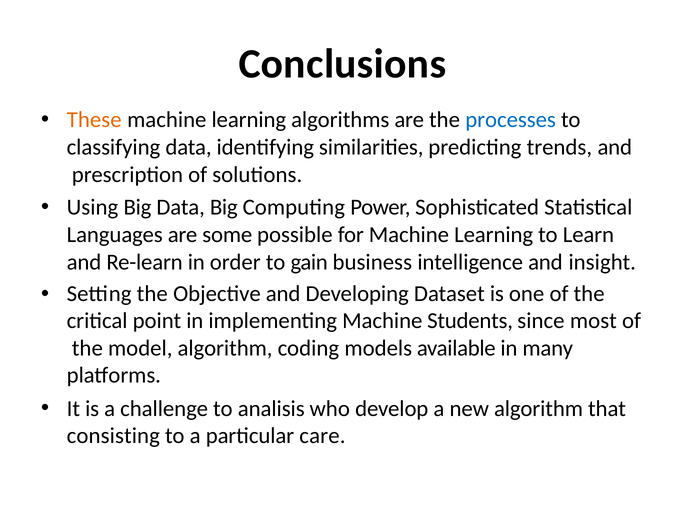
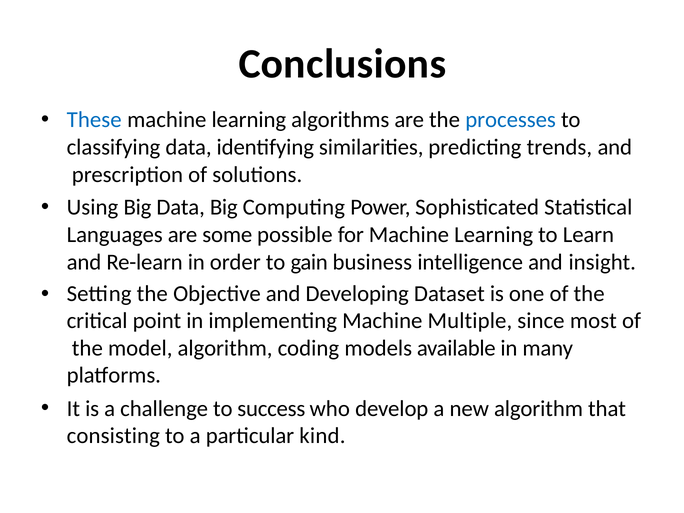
These colour: orange -> blue (94, 120)
Students: Students -> Multiple (470, 321)
analisis: analisis -> success (271, 409)
care: care -> kind (322, 436)
